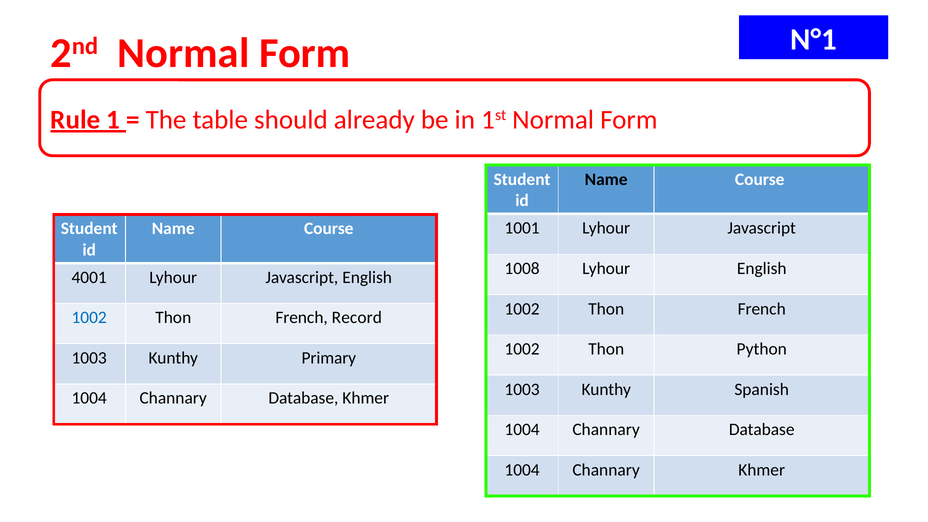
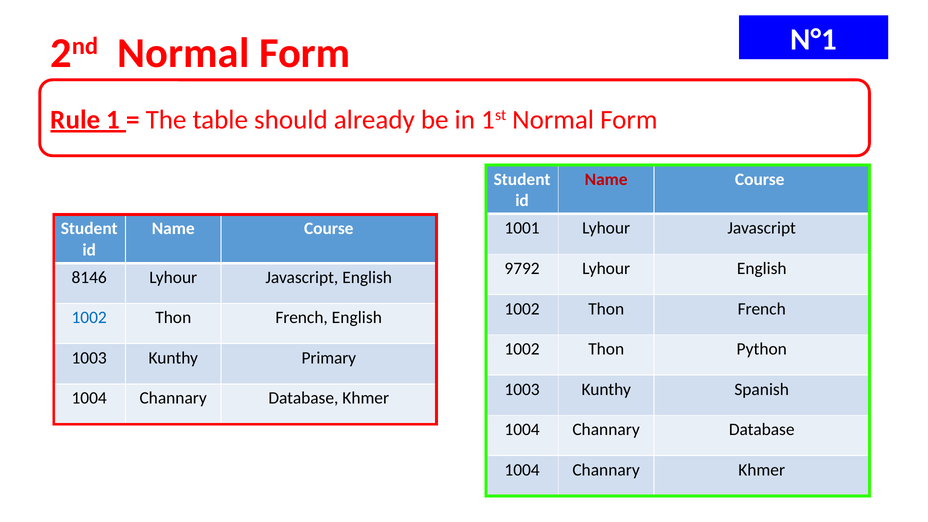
Name colour: black -> red (606, 179)
1008: 1008 -> 9792 (522, 269)
4001: 4001 -> 8146 (89, 277)
French Record: Record -> English (357, 318)
